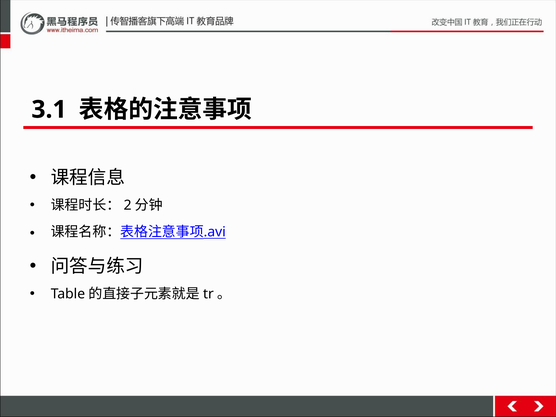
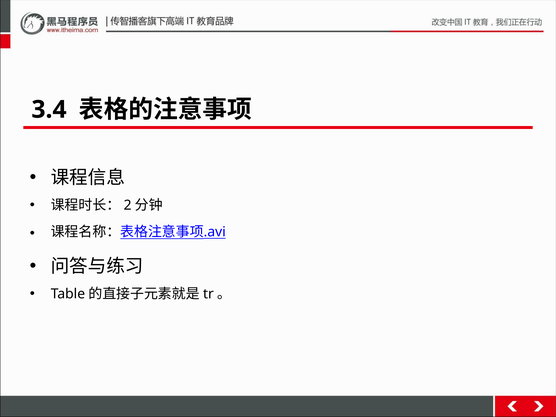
3.1: 3.1 -> 3.4 (49, 110)
